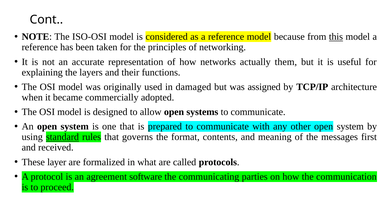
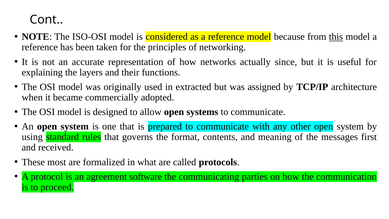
them: them -> since (286, 62)
damaged: damaged -> extracted (193, 87)
standard underline: present -> none (62, 137)
layer: layer -> most (57, 162)
